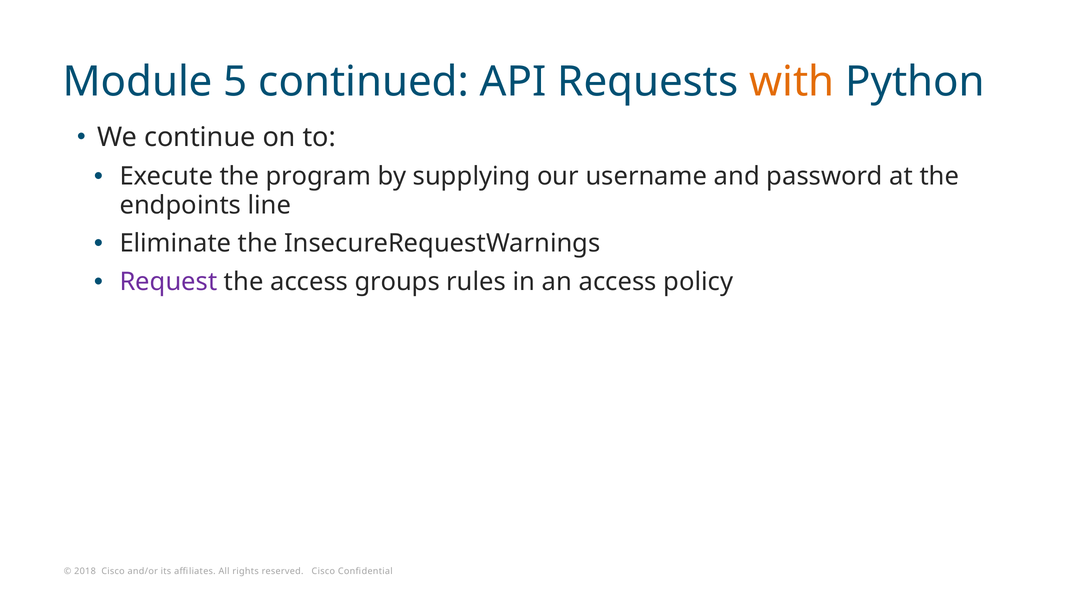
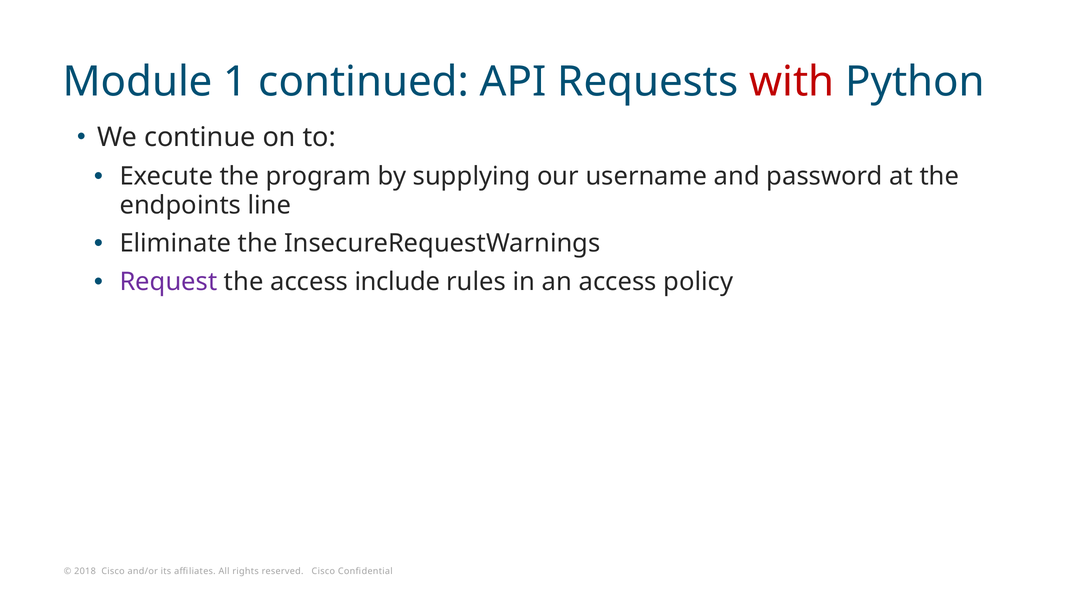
5: 5 -> 1 (236, 82)
with colour: orange -> red (792, 82)
groups: groups -> include (397, 282)
